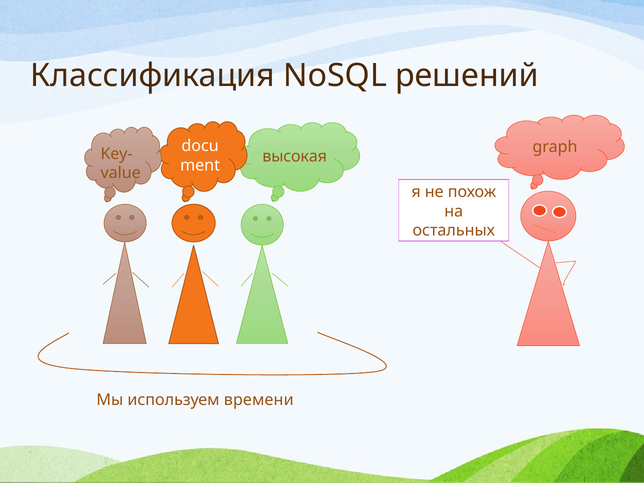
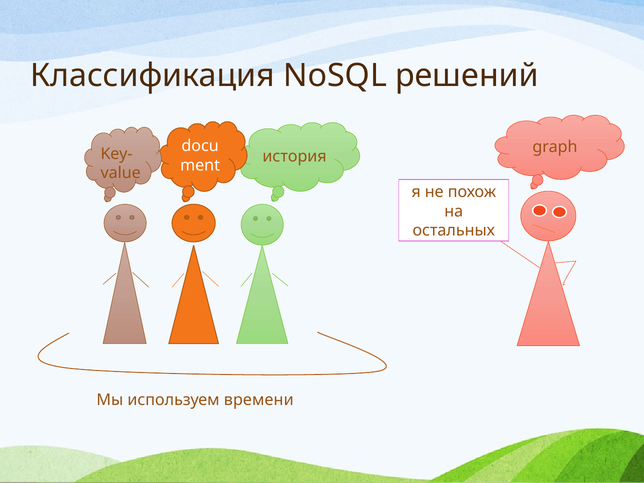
высокая: высокая -> история (295, 156)
